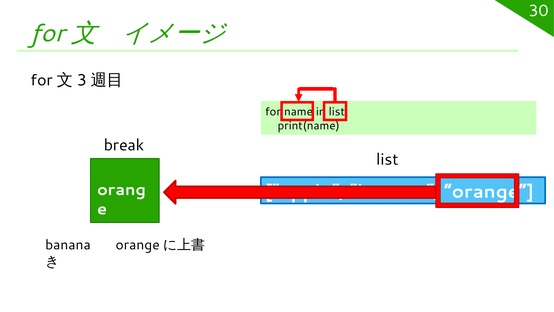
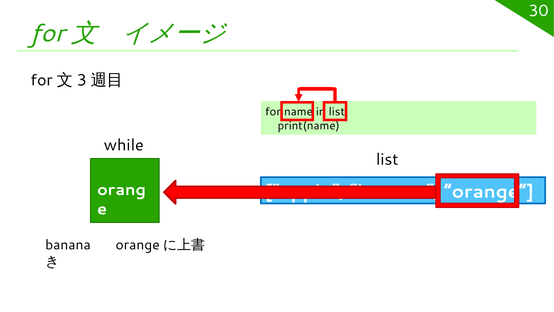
break: break -> while (124, 145)
